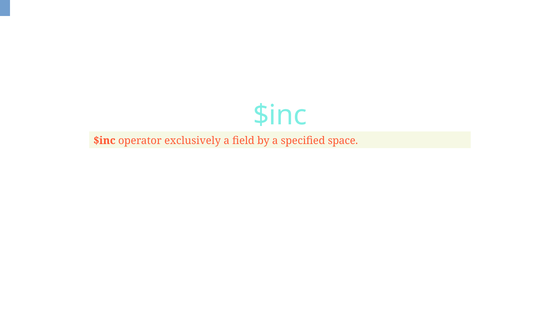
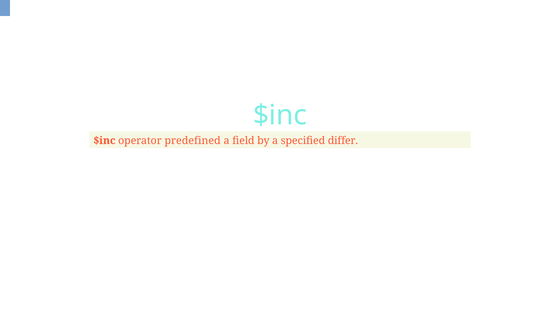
exclusively: exclusively -> predefined (193, 141)
space: space -> differ (343, 141)
